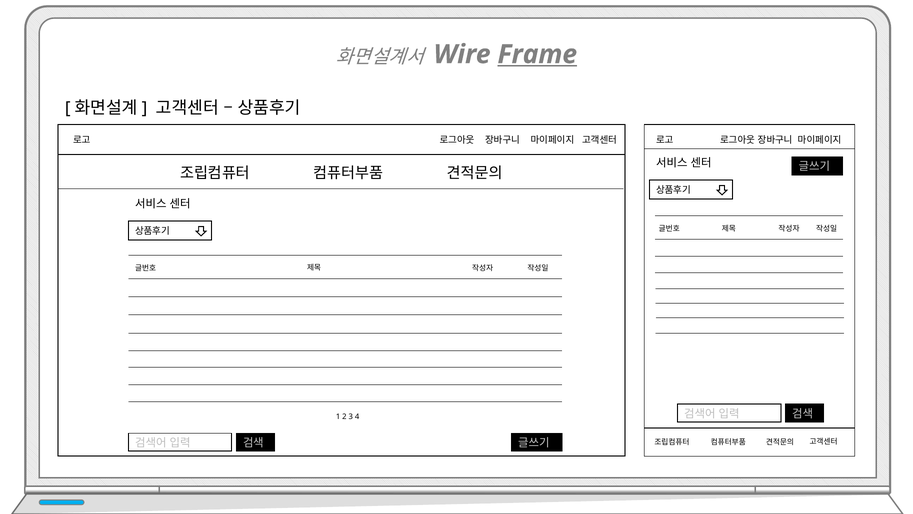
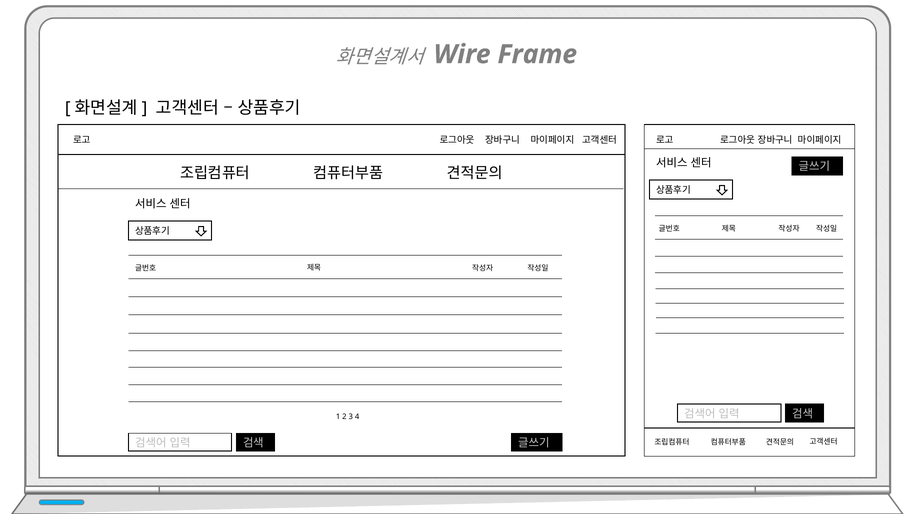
Frame underline: present -> none (537, 54)
